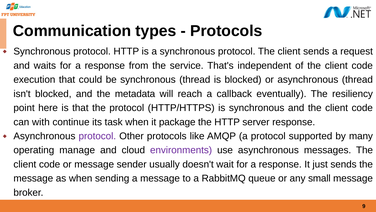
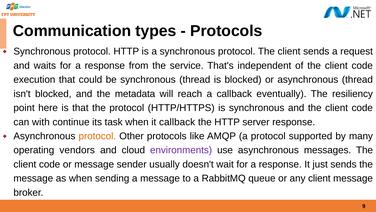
it package: package -> callback (177, 122)
protocol colour: purple -> orange (97, 136)
manage: manage -> vendors (77, 150)
any small: small -> client (319, 178)
